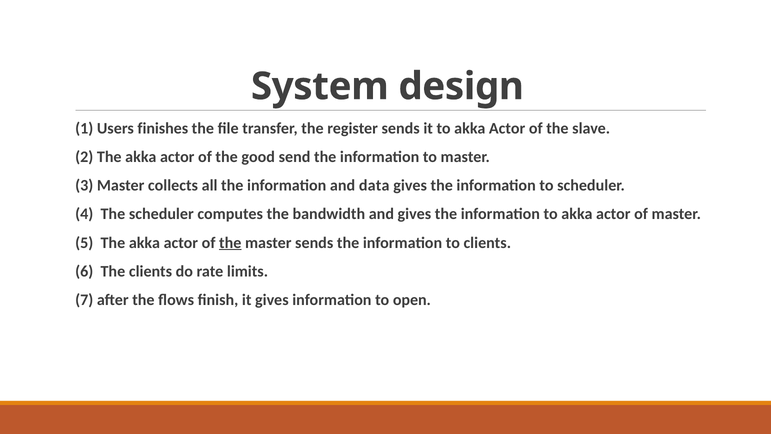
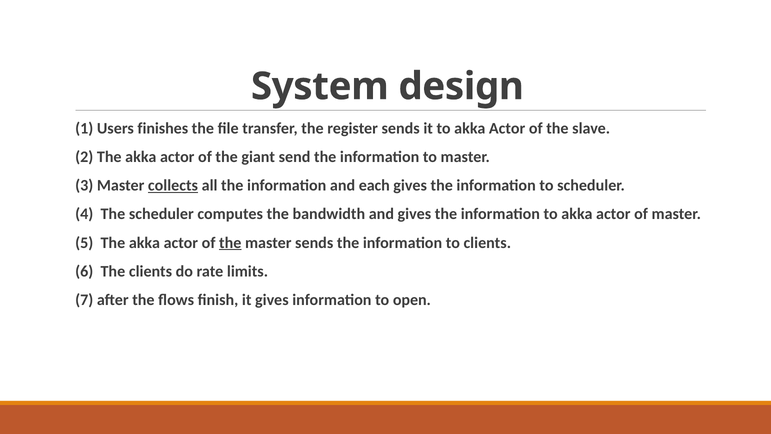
good: good -> giant (258, 157)
collects underline: none -> present (173, 185)
data: data -> each (374, 185)
